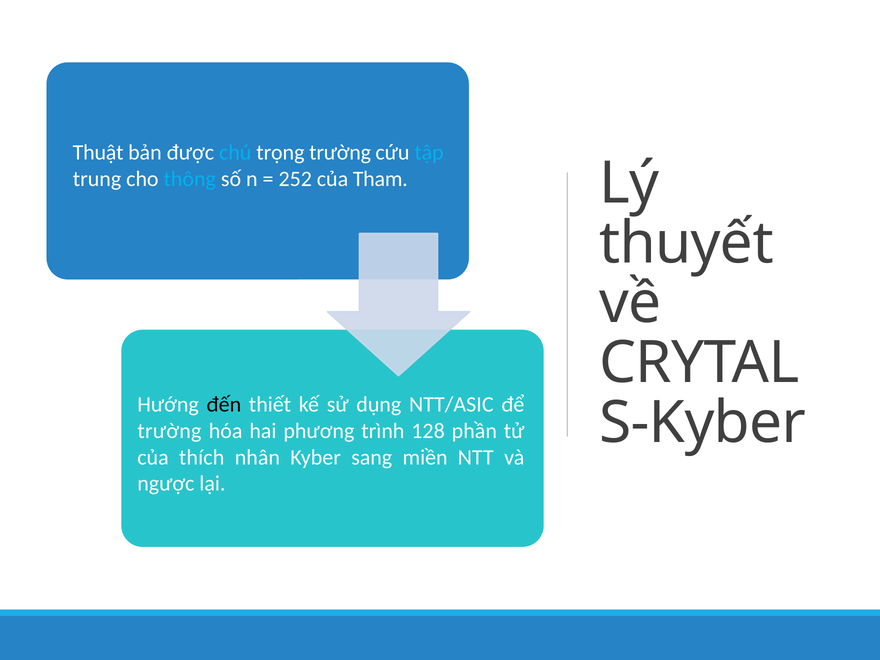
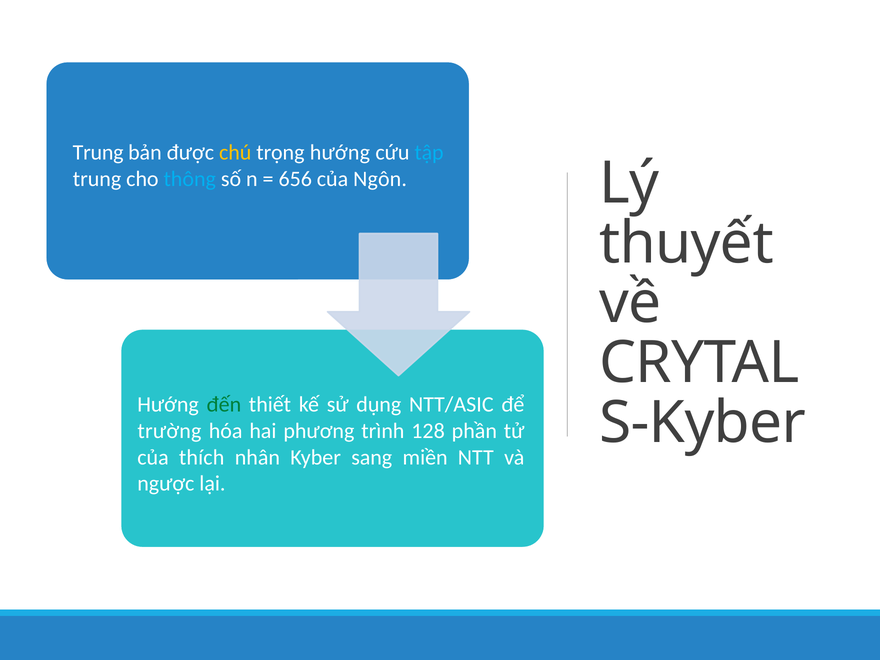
Thuật: Thuật -> Trung (98, 153)
chú colour: light blue -> yellow (235, 153)
trọng trường: trường -> hướng (340, 153)
252: 252 -> 656 (295, 179)
Tham: Tham -> Ngôn (380, 179)
đến colour: black -> green (224, 405)
